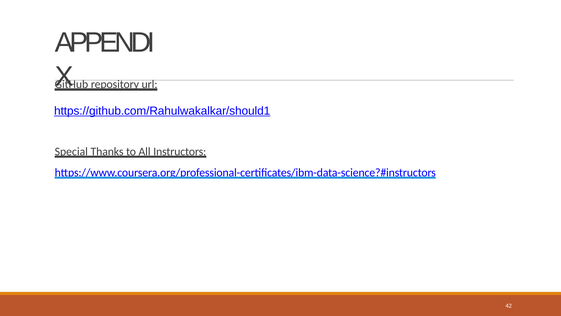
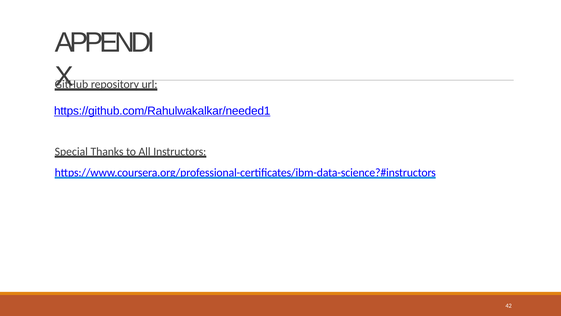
https://github.com/Rahulwakalkar/should1: https://github.com/Rahulwakalkar/should1 -> https://github.com/Rahulwakalkar/needed1 (162, 111)
